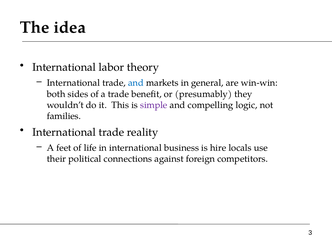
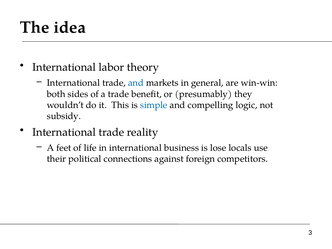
simple colour: purple -> blue (154, 105)
families: families -> subsidy (64, 116)
hire: hire -> lose (218, 148)
